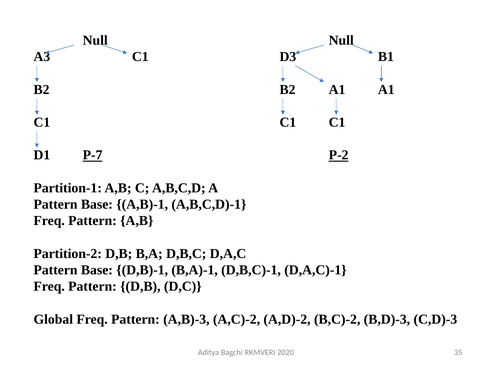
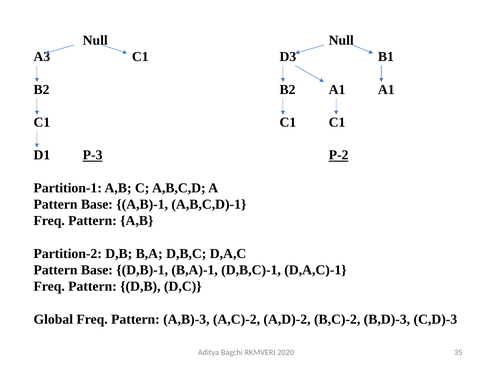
P-7: P-7 -> P-3 (93, 155)
